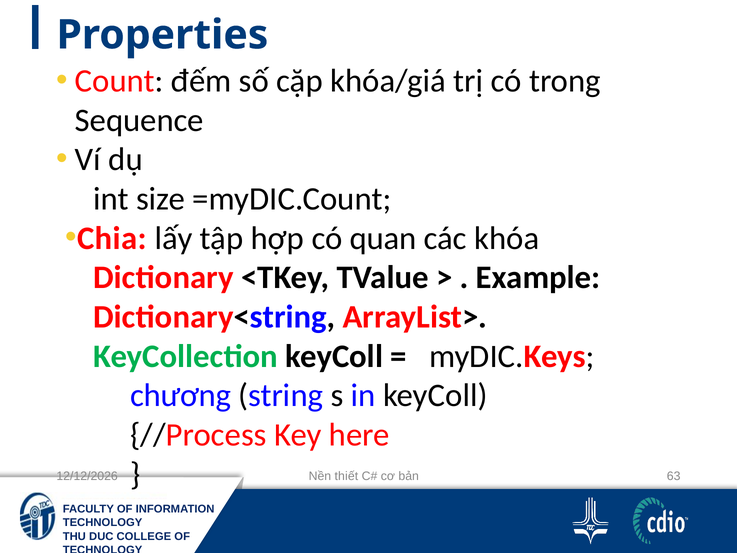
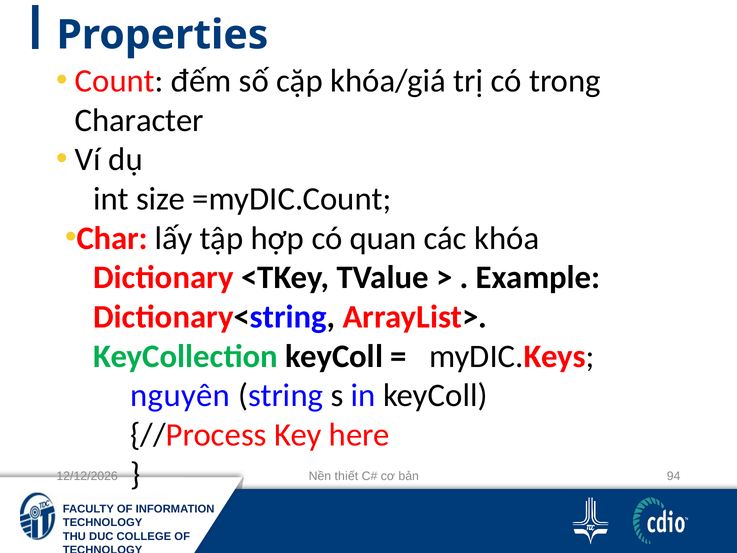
Sequence: Sequence -> Character (139, 120)
Chia: Chia -> Char (112, 238)
chương: chương -> nguyên (180, 395)
63: 63 -> 94 (674, 476)
